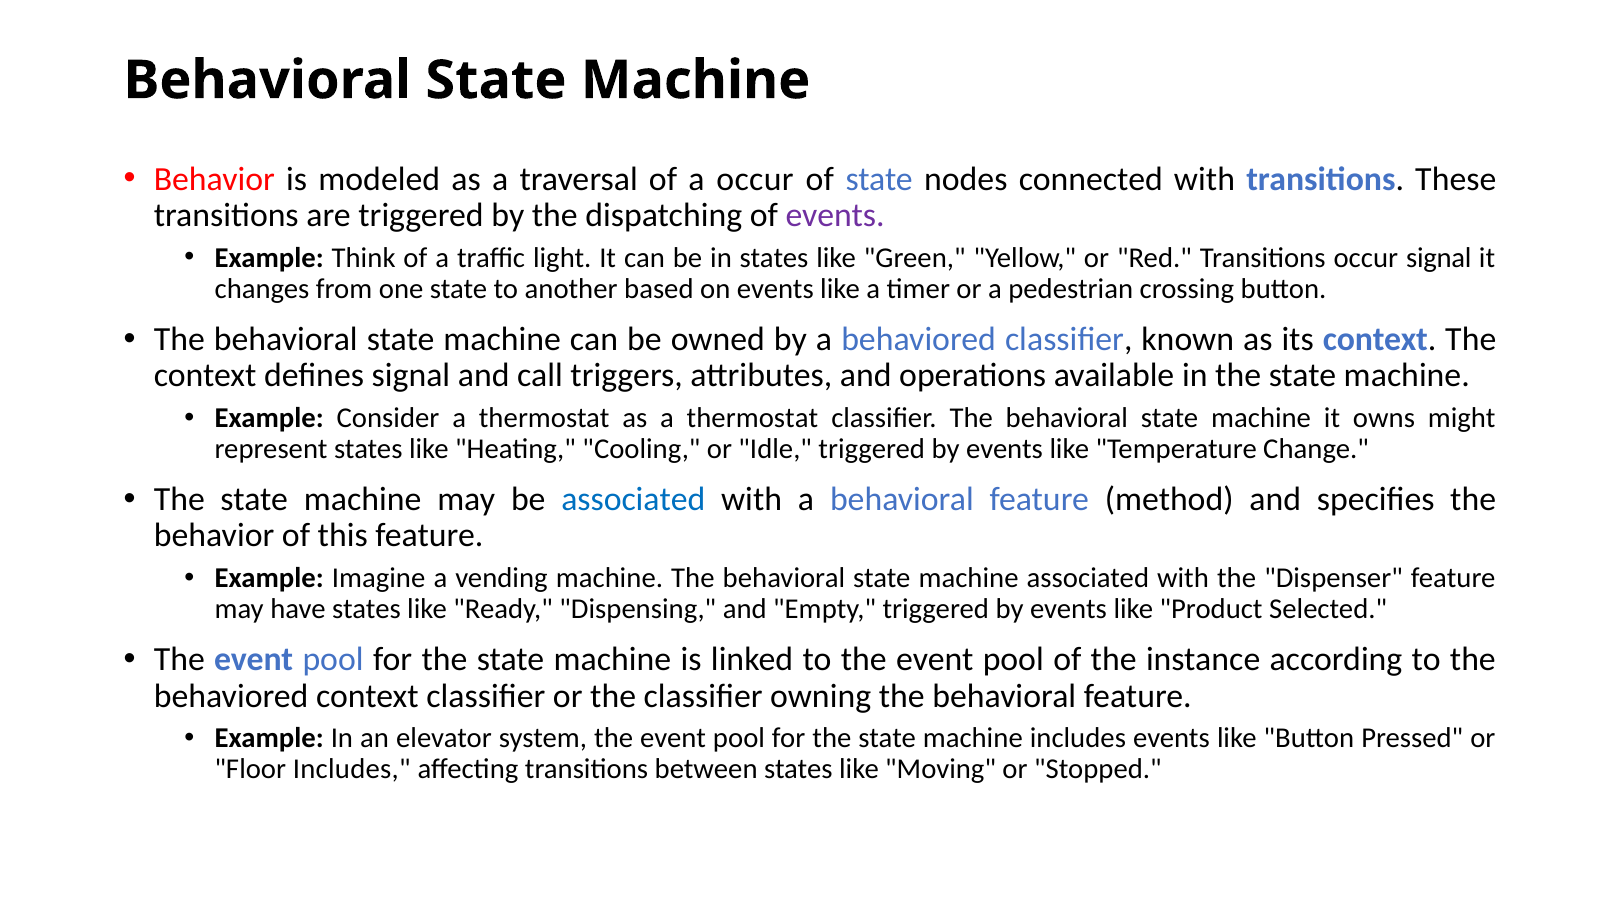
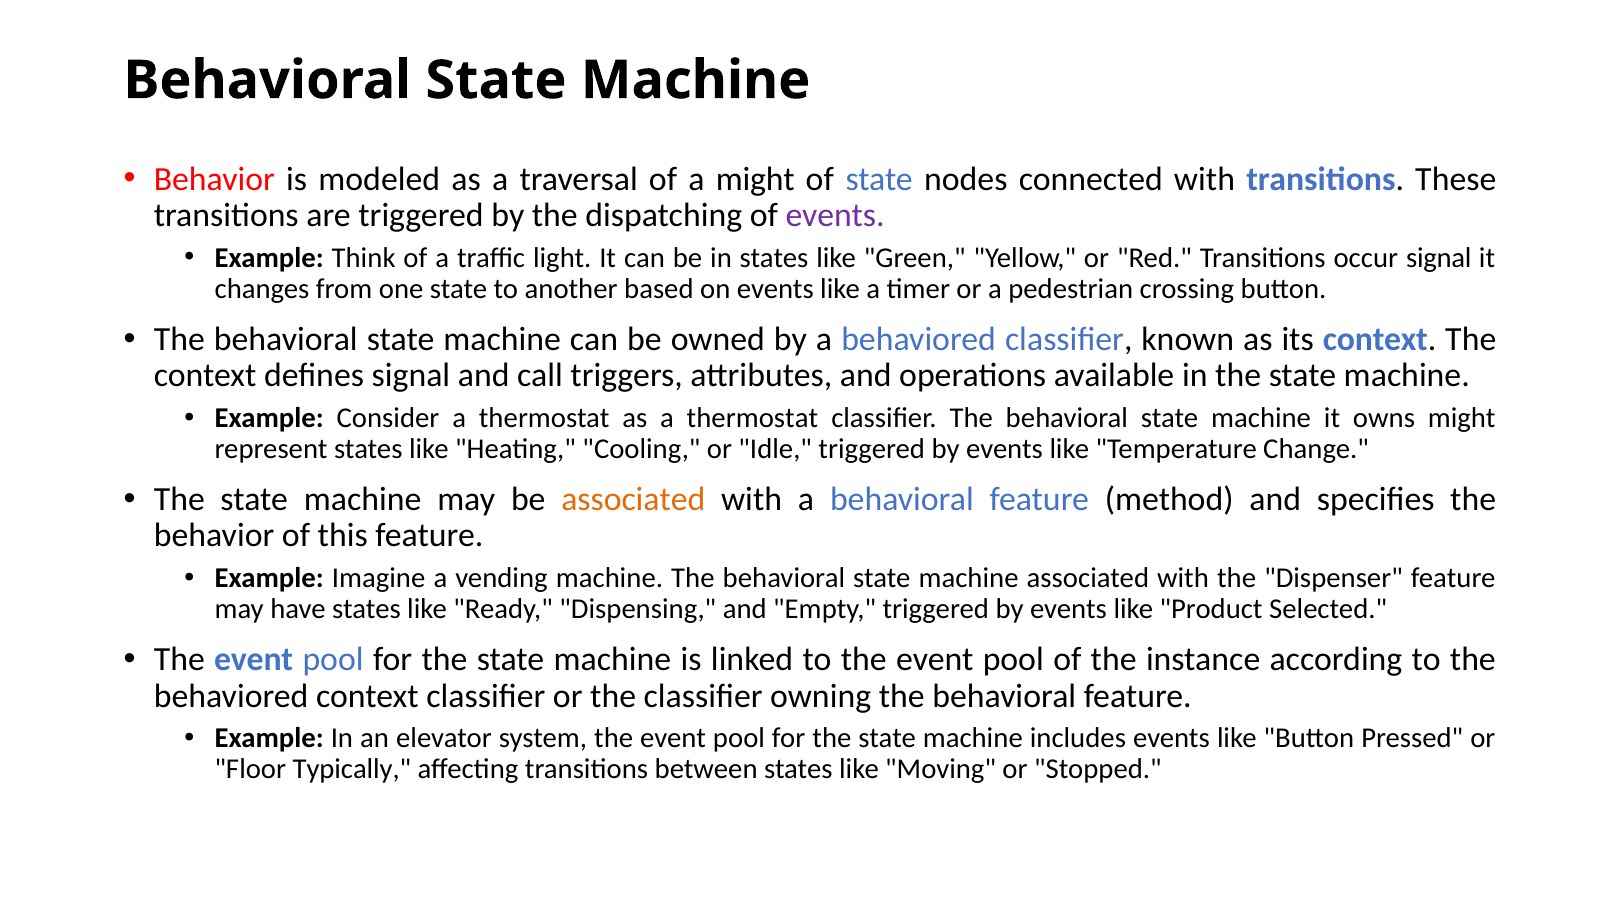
a occur: occur -> might (755, 179)
associated colour: blue -> orange (633, 500)
Floor Includes: Includes -> Typically (352, 769)
